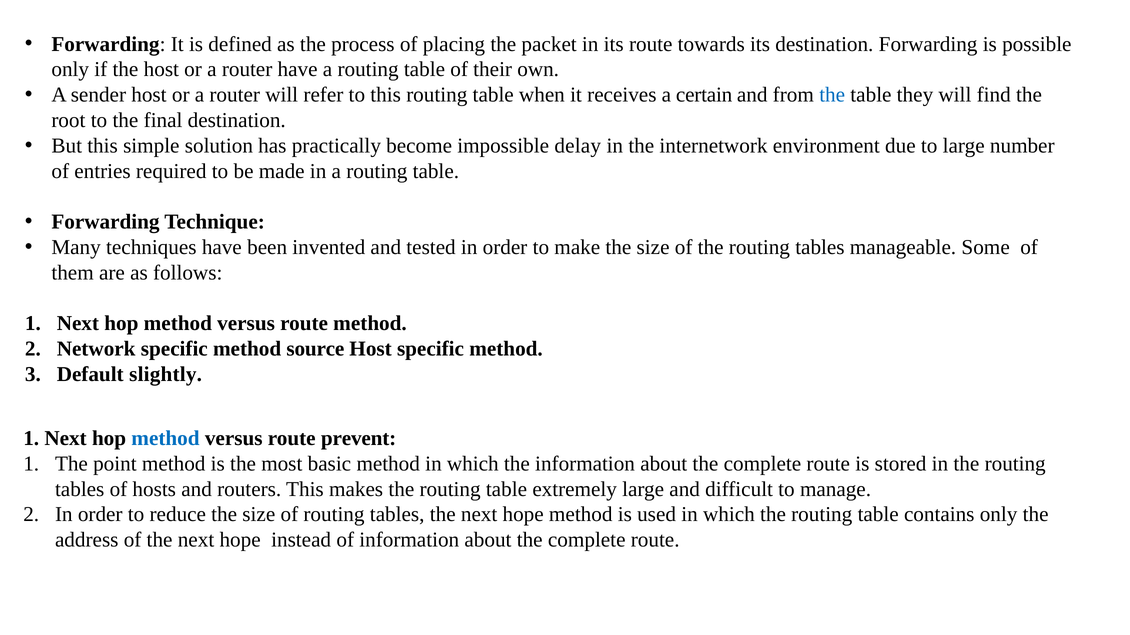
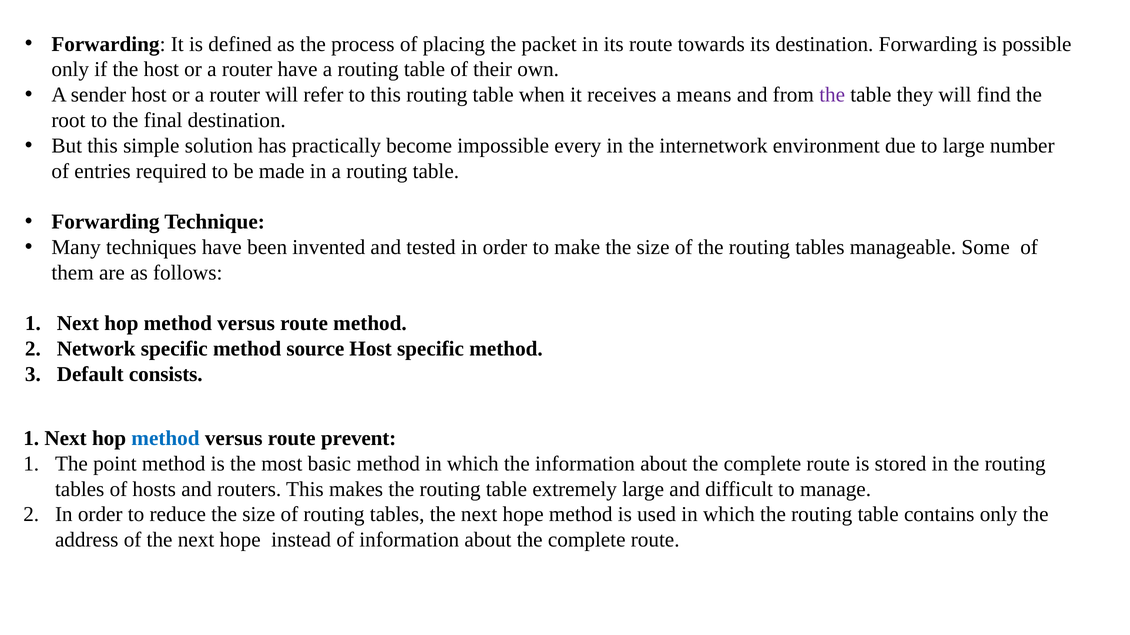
certain: certain -> means (704, 95)
the colour: blue -> purple (832, 95)
delay: delay -> every (578, 146)
slightly: slightly -> consists (166, 375)
